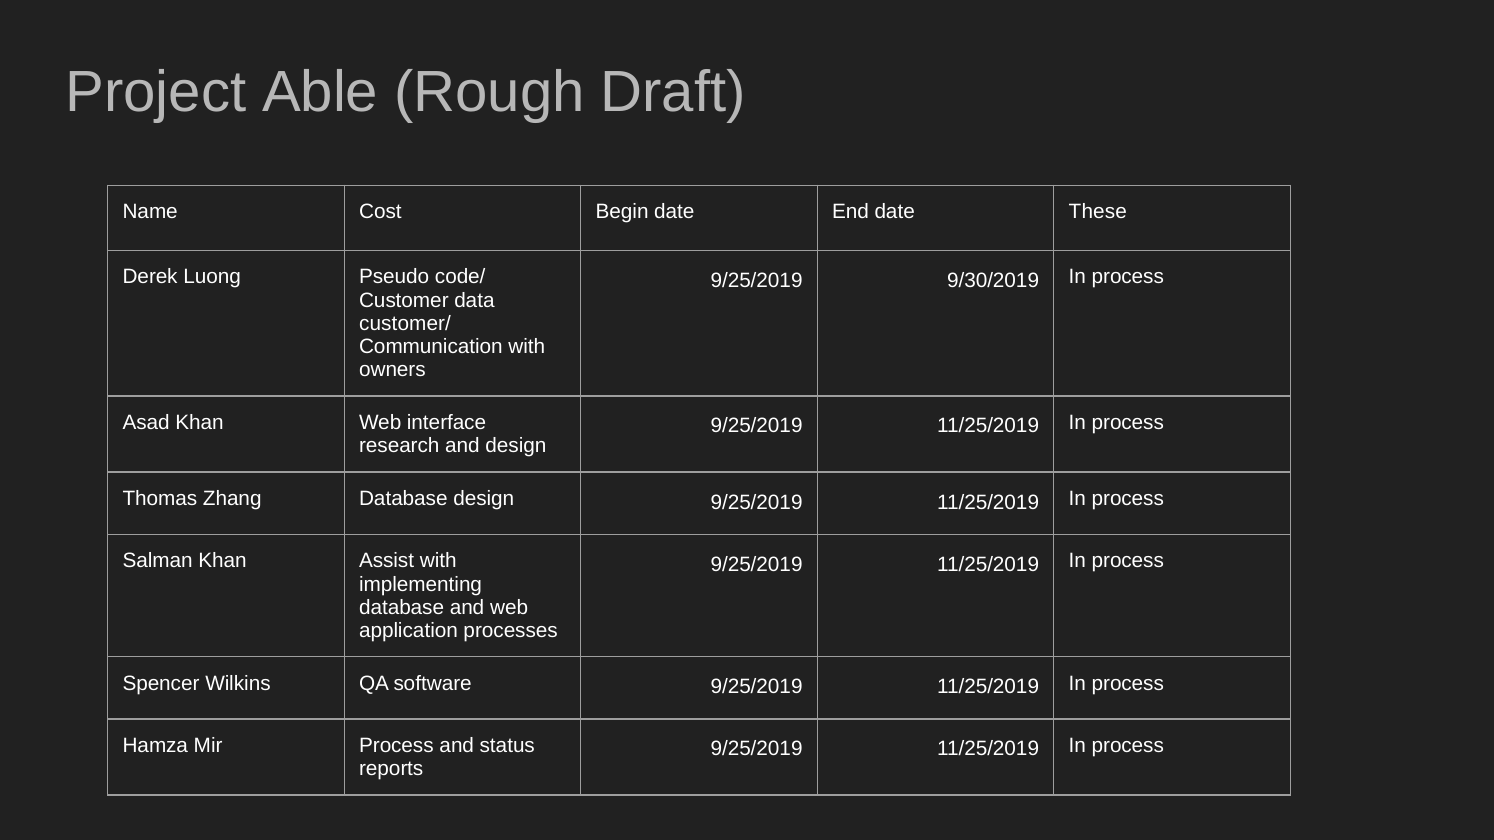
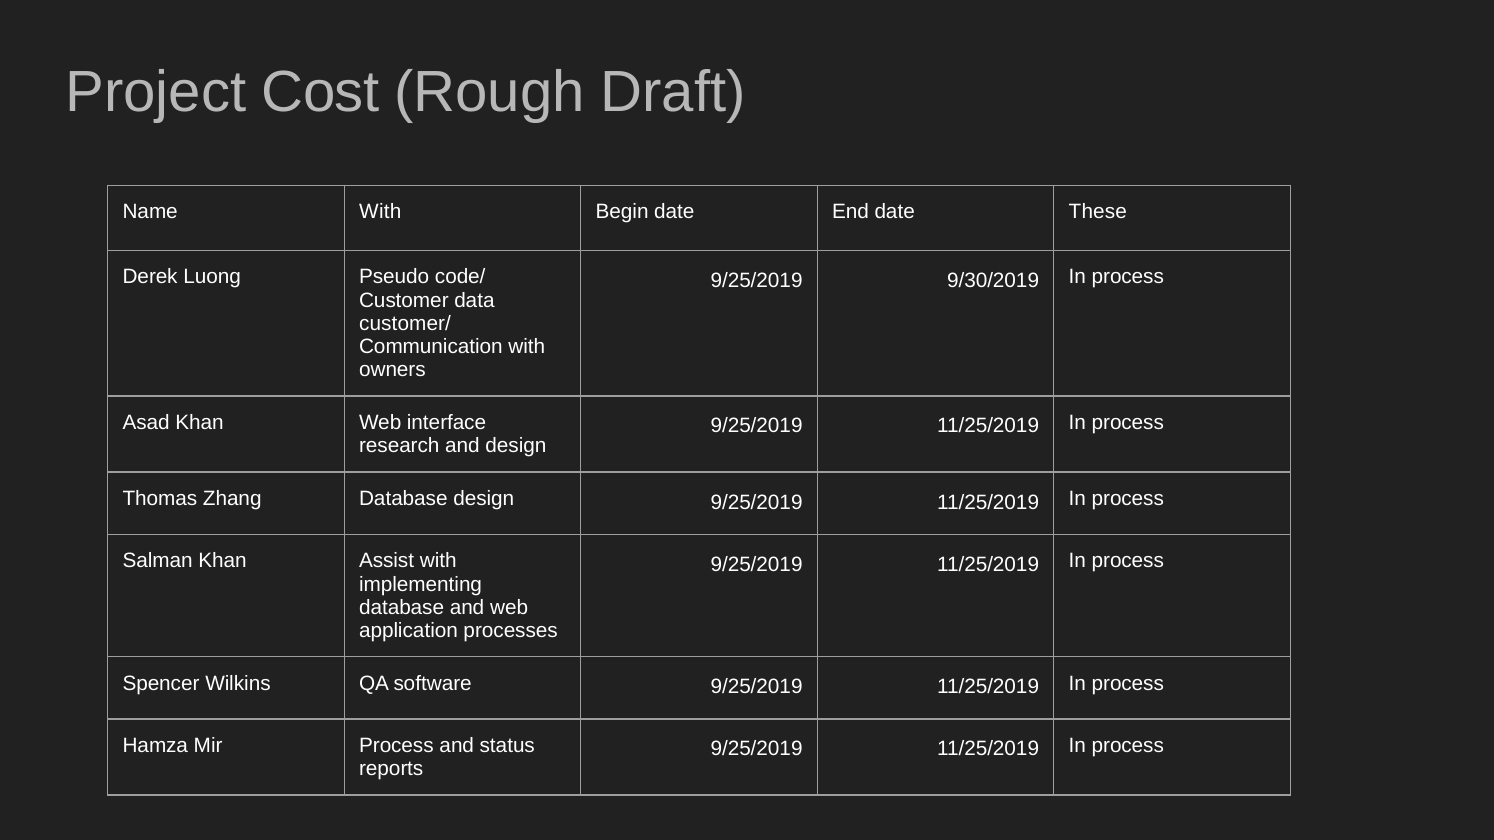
Able: Able -> Cost (320, 93)
Name Cost: Cost -> With (380, 212)
